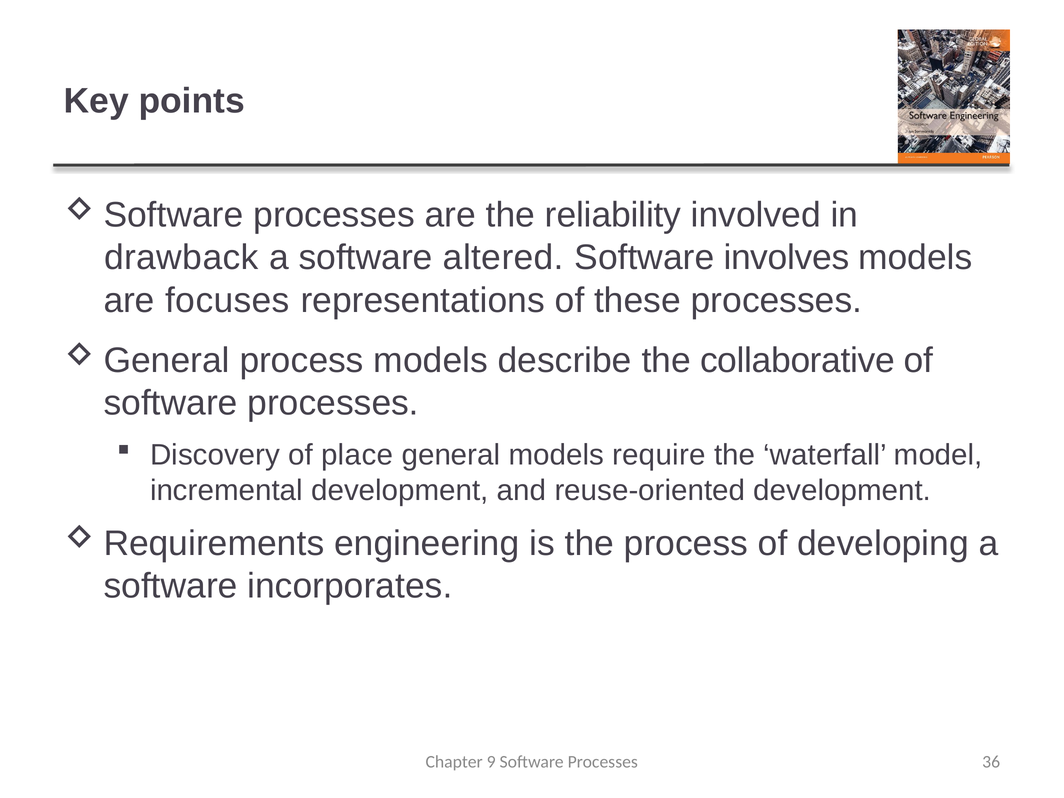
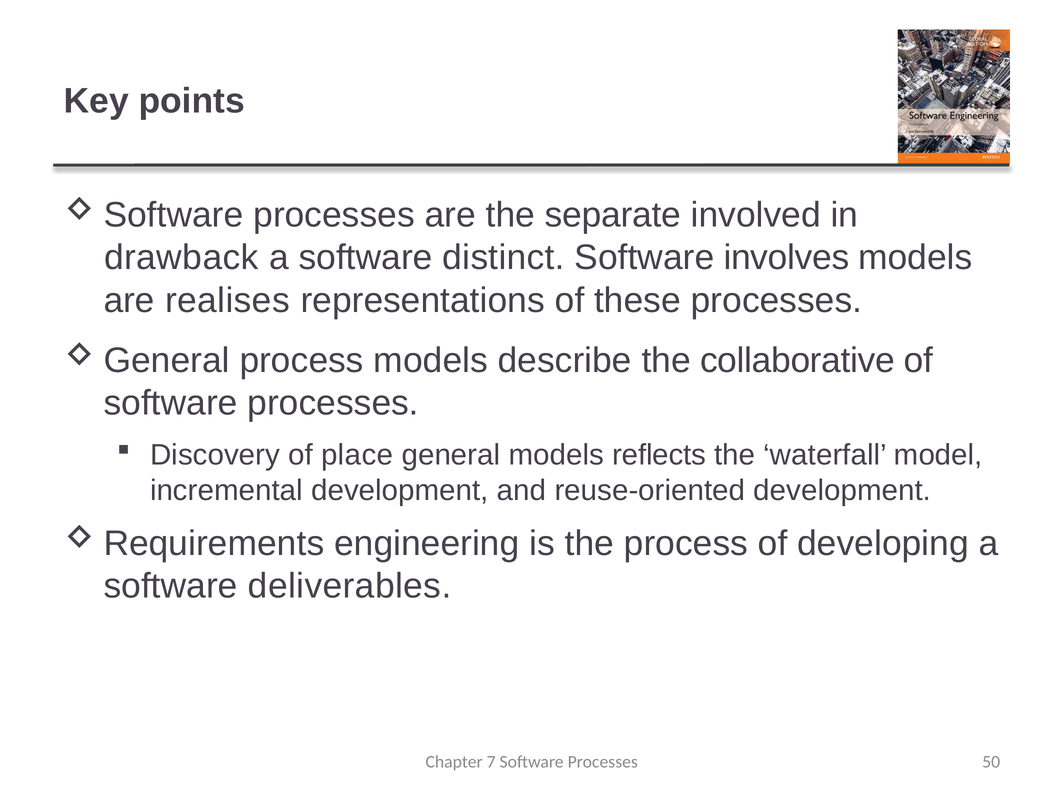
reliability: reliability -> separate (613, 215)
altered: altered -> distinct (503, 258)
focuses: focuses -> realises (227, 300)
require: require -> reflects (659, 455)
incorporates: incorporates -> deliverables (350, 586)
9: 9 -> 7 (491, 762)
36: 36 -> 50 (991, 762)
